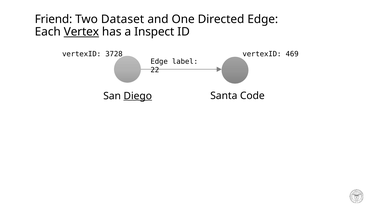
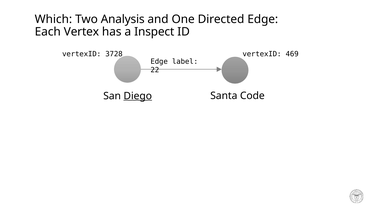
Friend: Friend -> Which (53, 19)
Dataset: Dataset -> Analysis (123, 19)
Vertex underline: present -> none (81, 32)
